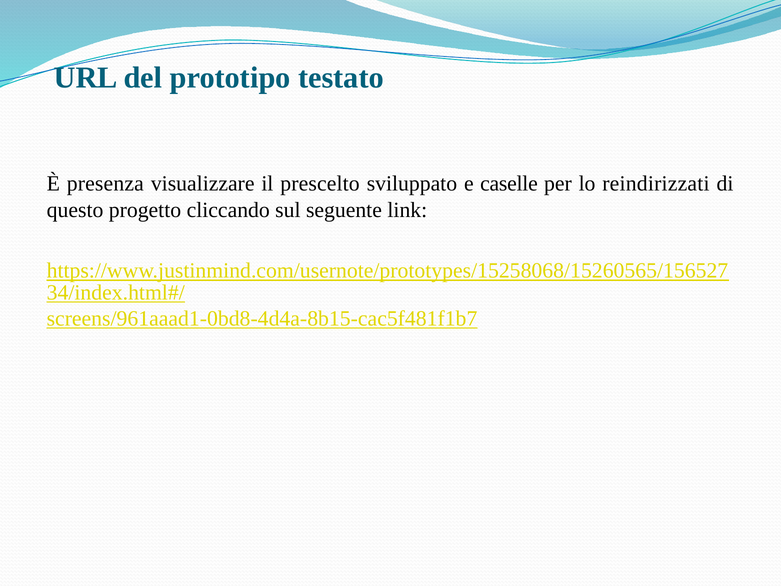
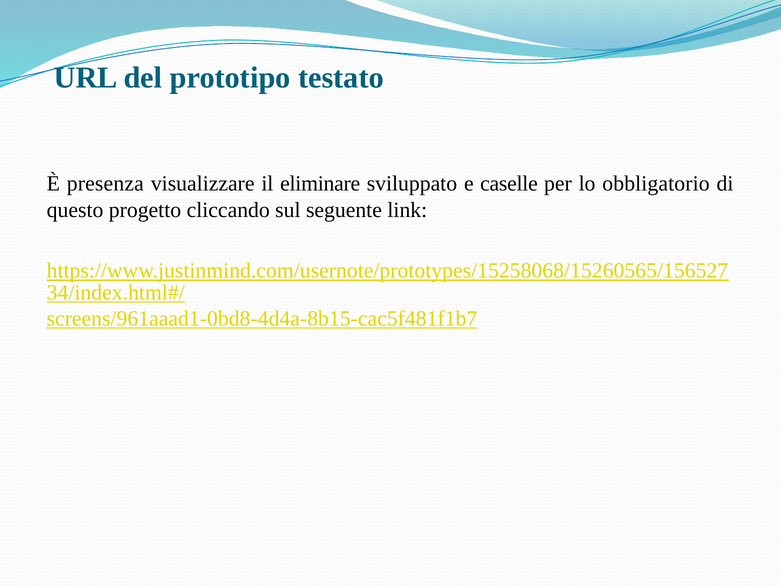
prescelto: prescelto -> eliminare (320, 184)
reindirizzati: reindirizzati -> obbligatorio (656, 184)
